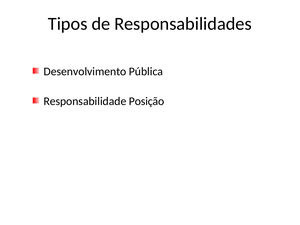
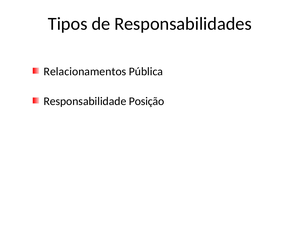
Desenvolvimento: Desenvolvimento -> Relacionamentos (85, 71)
